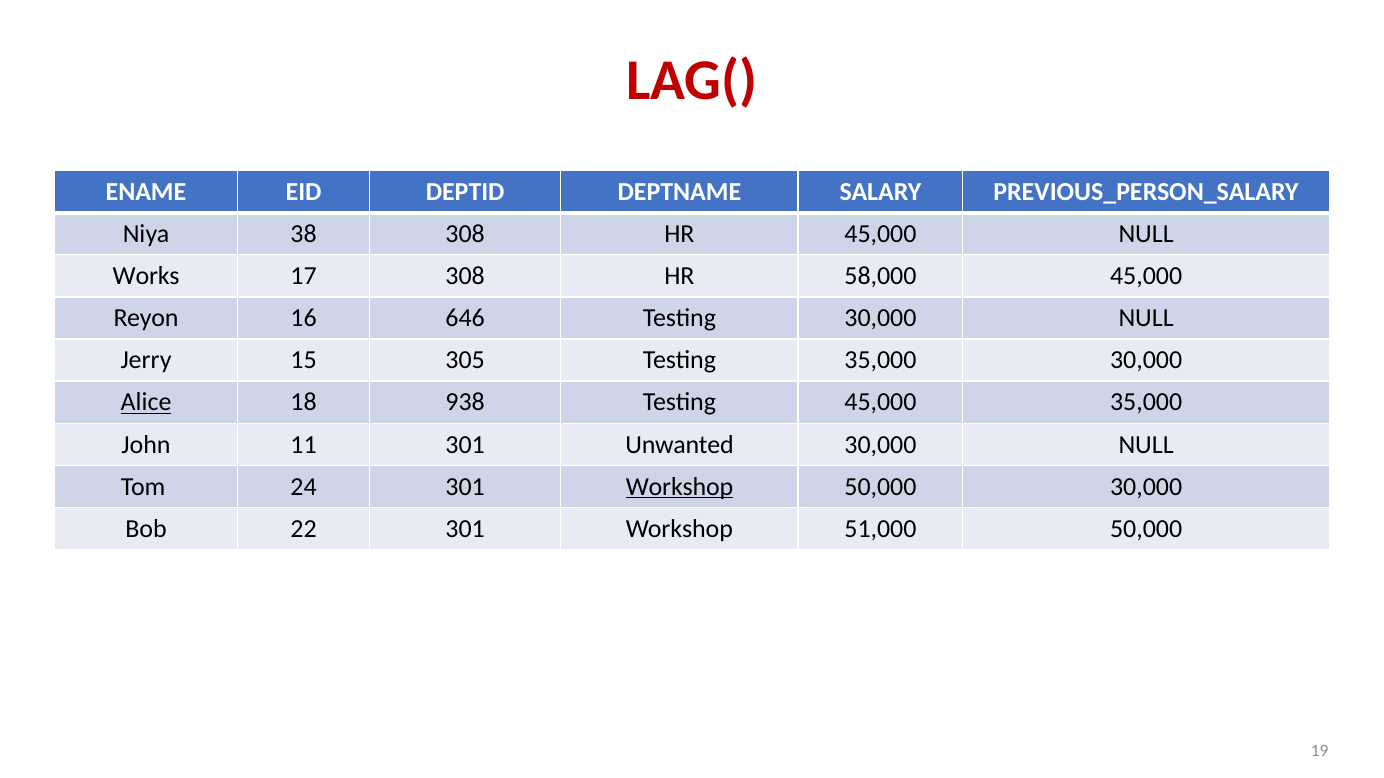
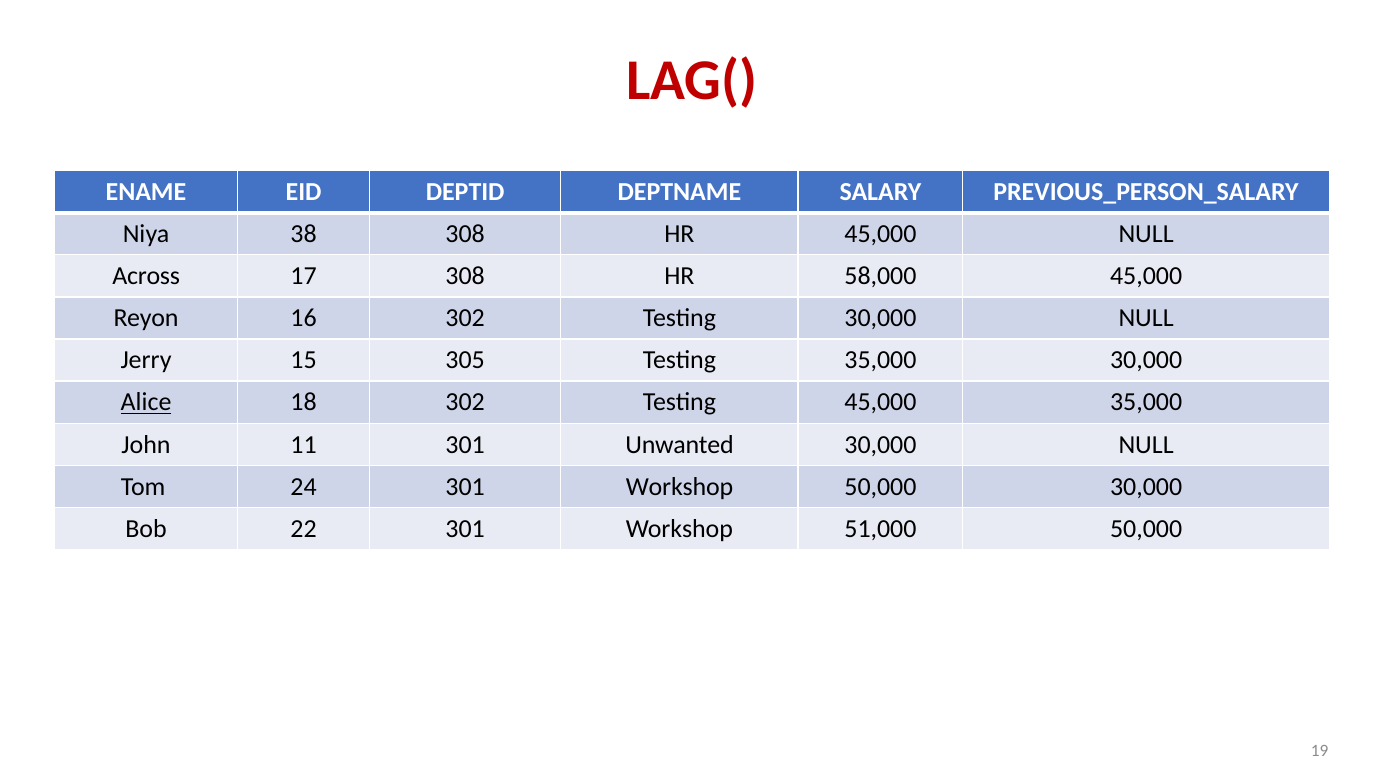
Works: Works -> Across (146, 276)
16 646: 646 -> 302 (465, 318)
18 938: 938 -> 302 (465, 403)
Workshop underline: present -> none (679, 487)
